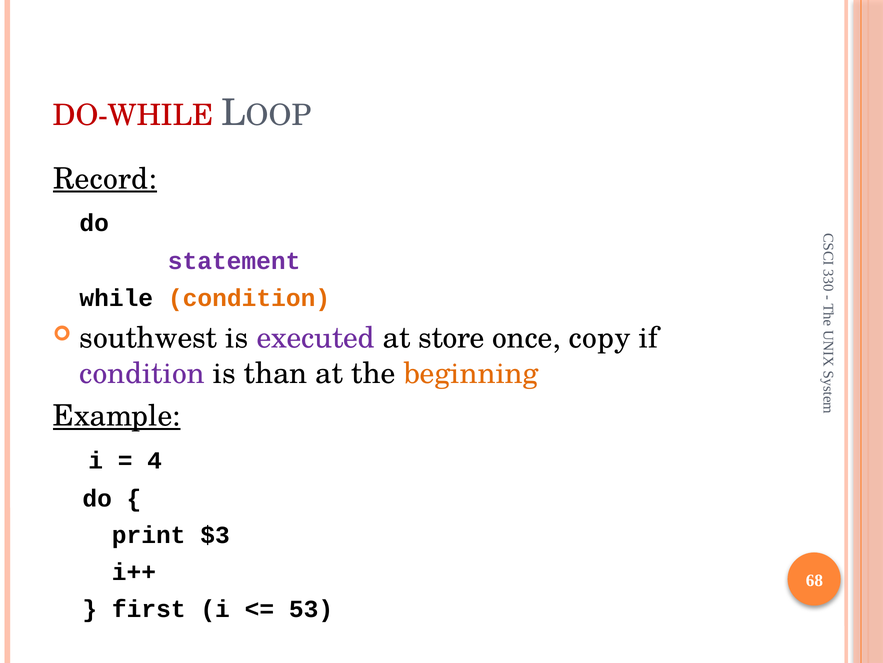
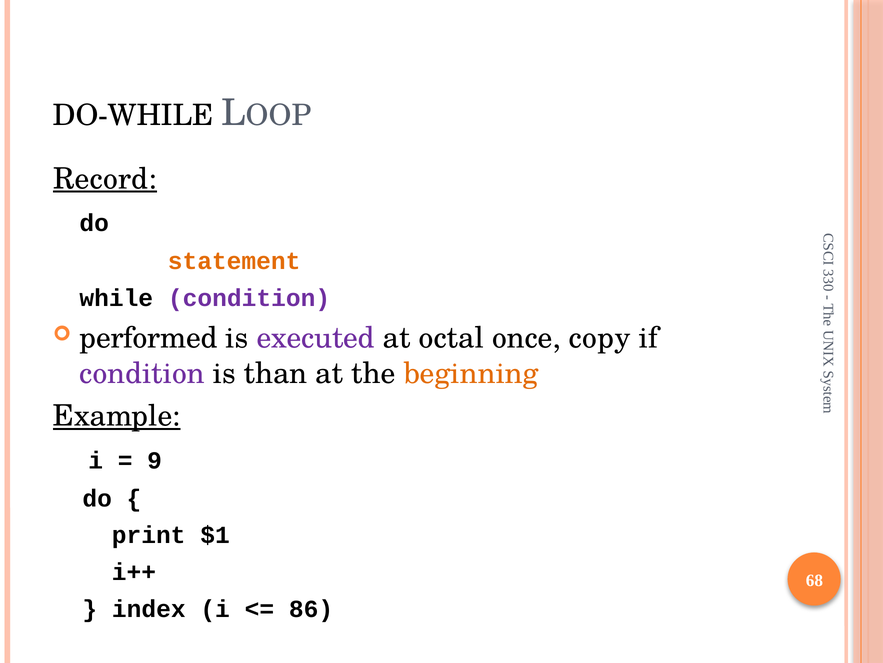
DO-WHILE colour: red -> black (133, 115)
statement colour: purple -> orange (234, 261)
condition colour: orange -> purple (249, 298)
southwest: southwest -> performed (149, 338)
store: store -> octal (451, 338)
4: 4 -> 9 (155, 460)
$3: $3 -> $1 (215, 535)
first: first -> index (149, 608)
53: 53 -> 86 (311, 608)
